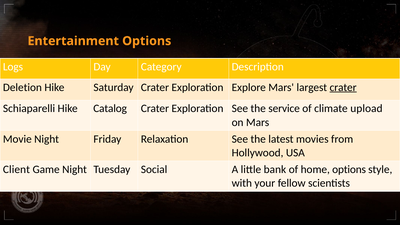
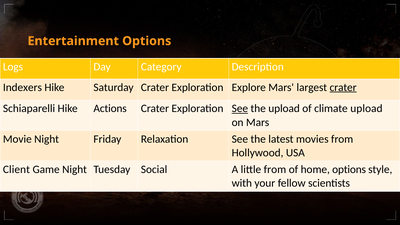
Deletion: Deletion -> Indexers (22, 87)
Catalog: Catalog -> Actions (110, 109)
See underline: none -> present (240, 109)
the service: service -> upload (284, 109)
little bank: bank -> from (275, 169)
